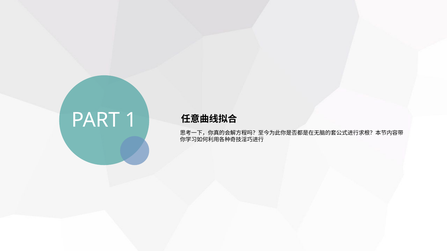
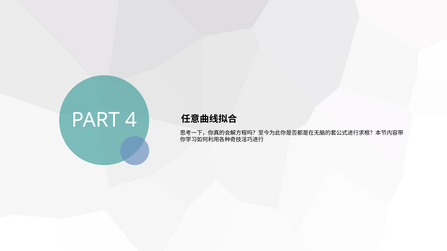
1: 1 -> 4 (131, 120)
